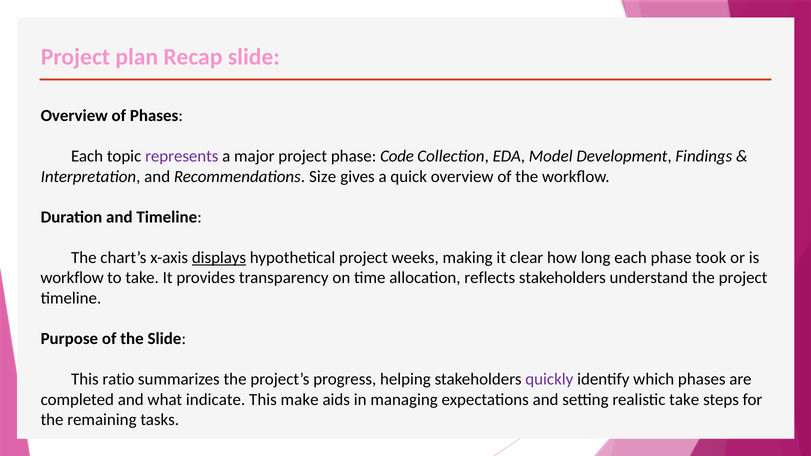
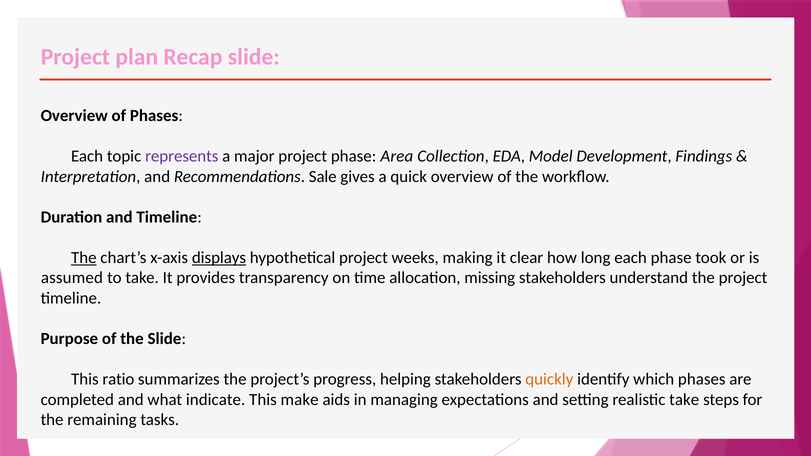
Code: Code -> Area (397, 156)
Size: Size -> Sale (323, 177)
The underline: none -> present (84, 258)
workflow: workflow -> assumed (72, 278)
reflects: reflects -> missing (490, 278)
quickly colour: purple -> orange (549, 379)
